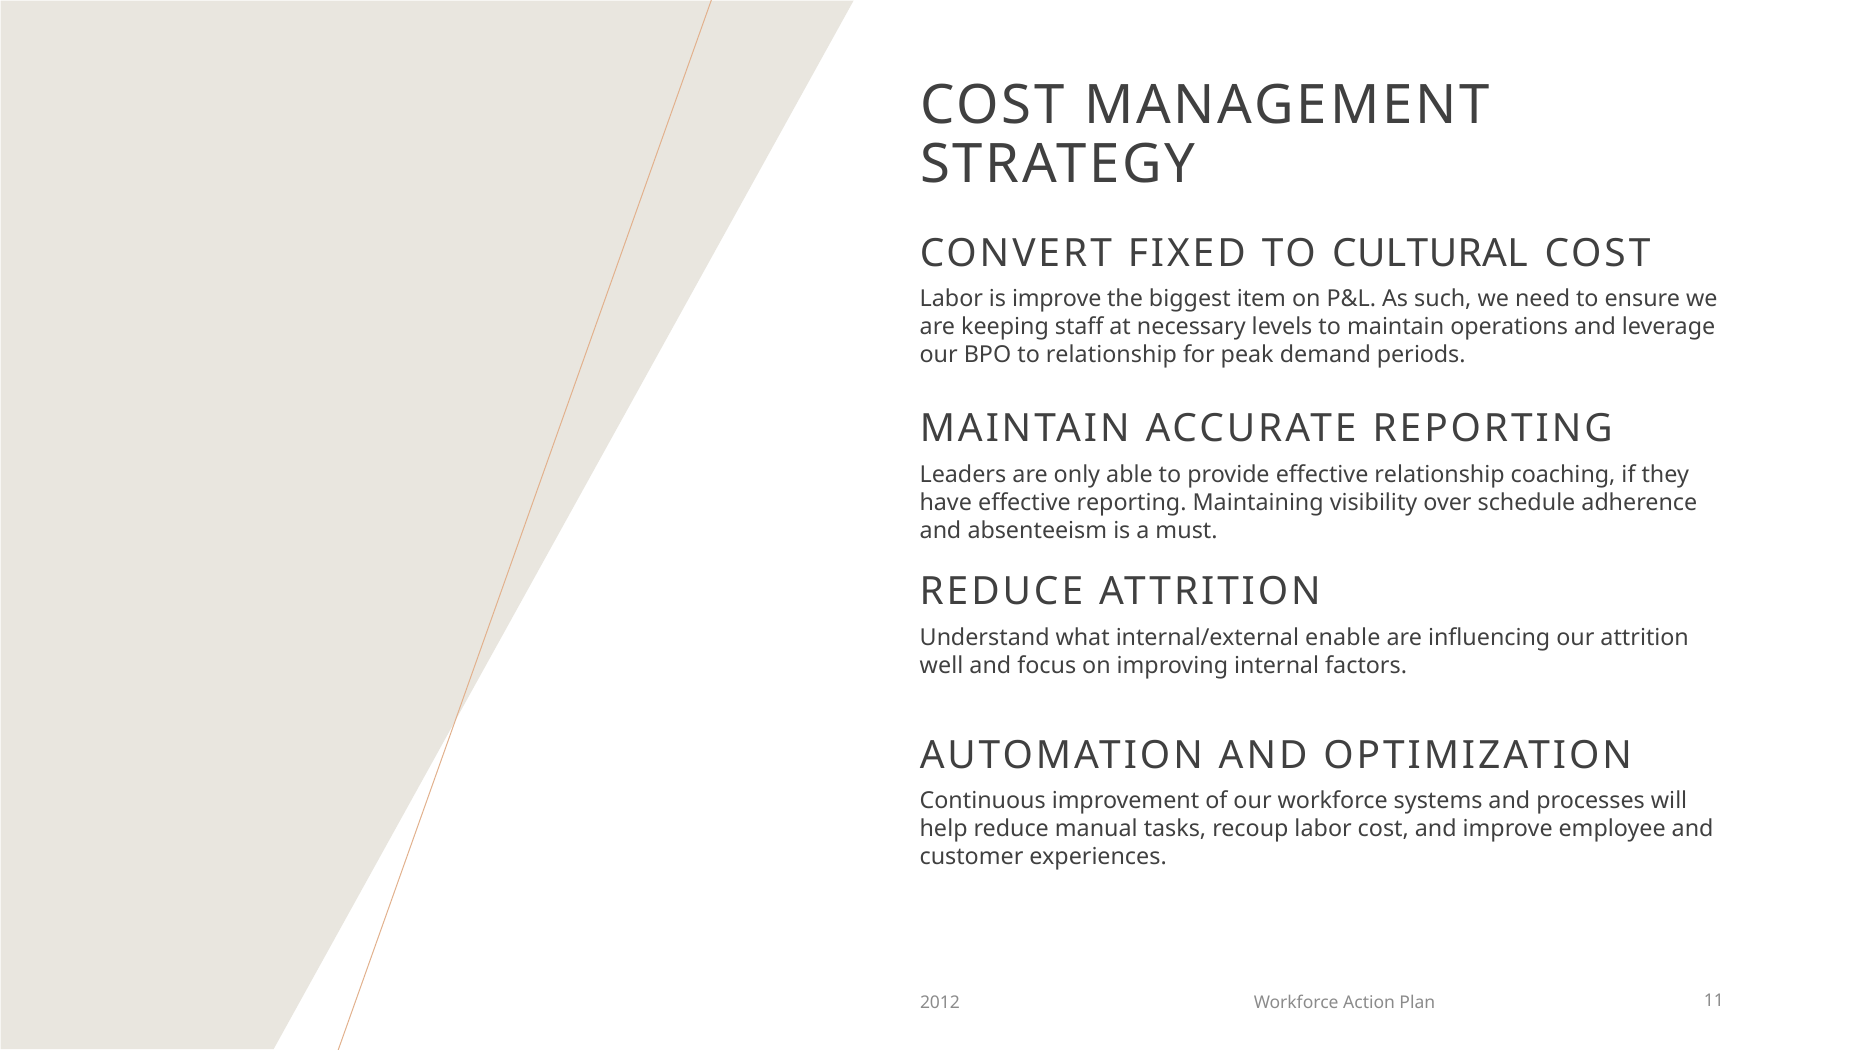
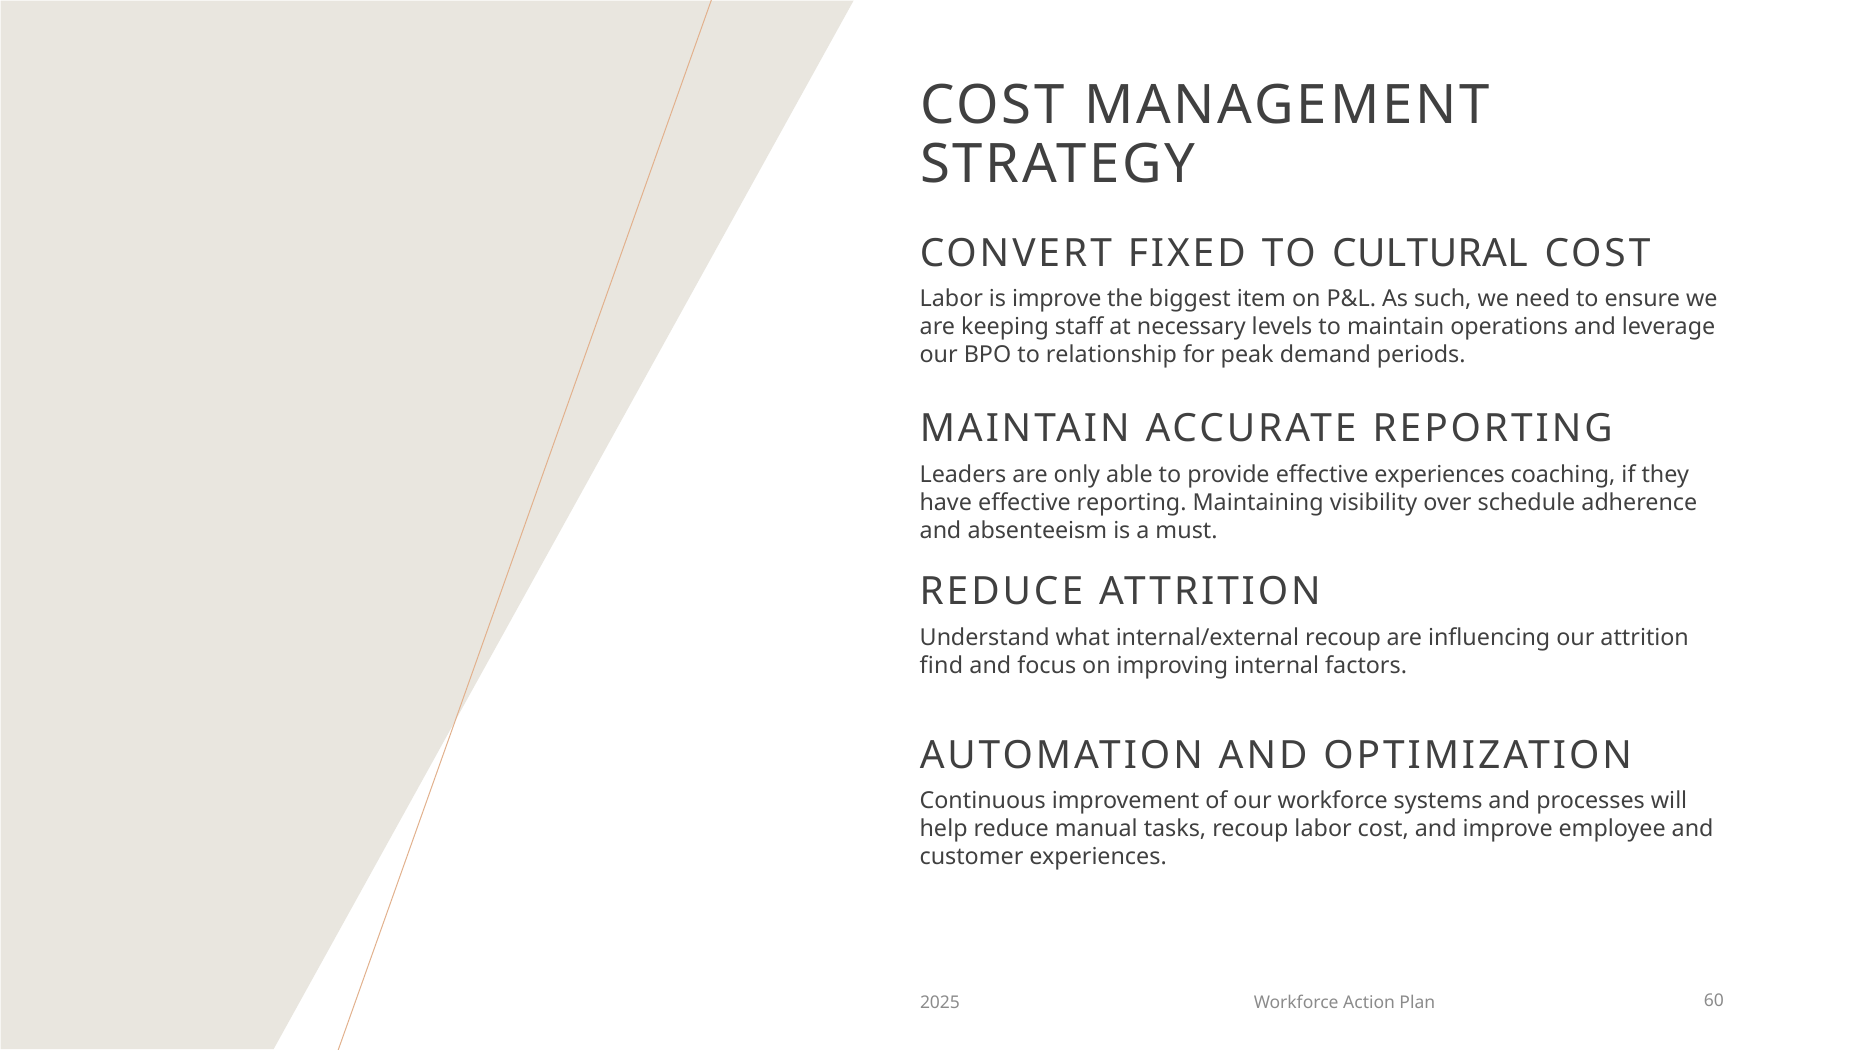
effective relationship: relationship -> experiences (1440, 474)
internal/external enable: enable -> recoup (1343, 637)
well: well -> find (941, 665)
2012: 2012 -> 2025 (940, 1002)
11: 11 -> 60 (1714, 1001)
